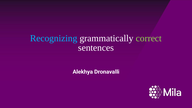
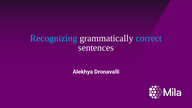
correct colour: light green -> light blue (149, 38)
